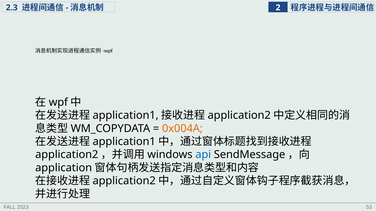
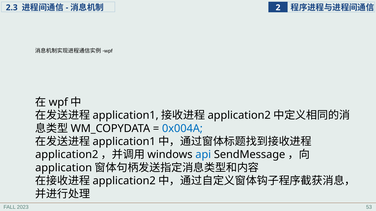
0x004A colour: orange -> blue (182, 129)
